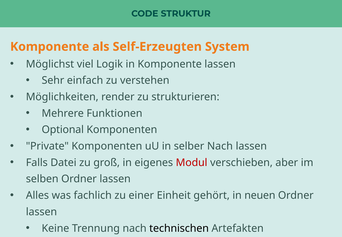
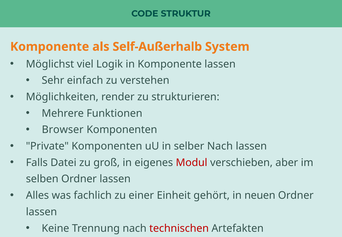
Self-Erzeugten: Self-Erzeugten -> Self-Außerhalb (157, 47)
Optional: Optional -> Browser (63, 130)
technischen colour: black -> red (179, 228)
